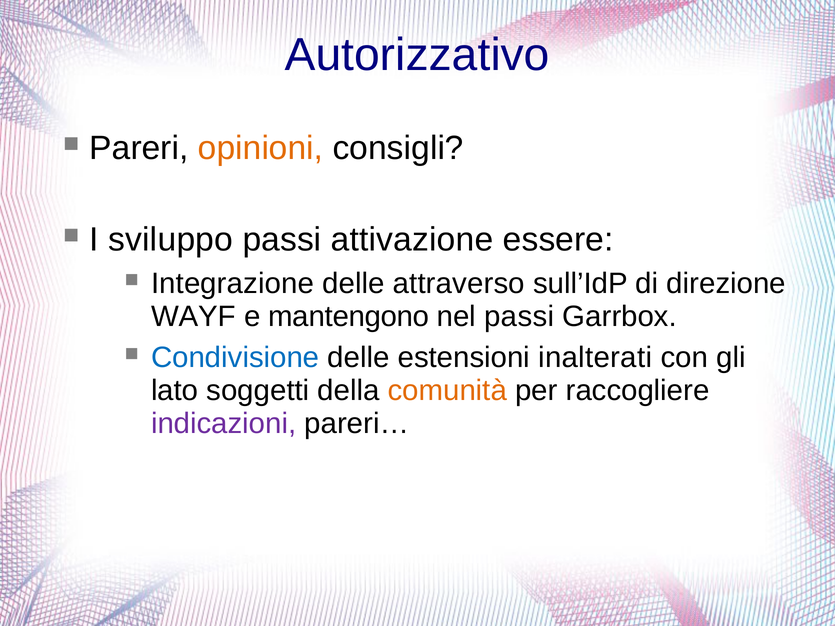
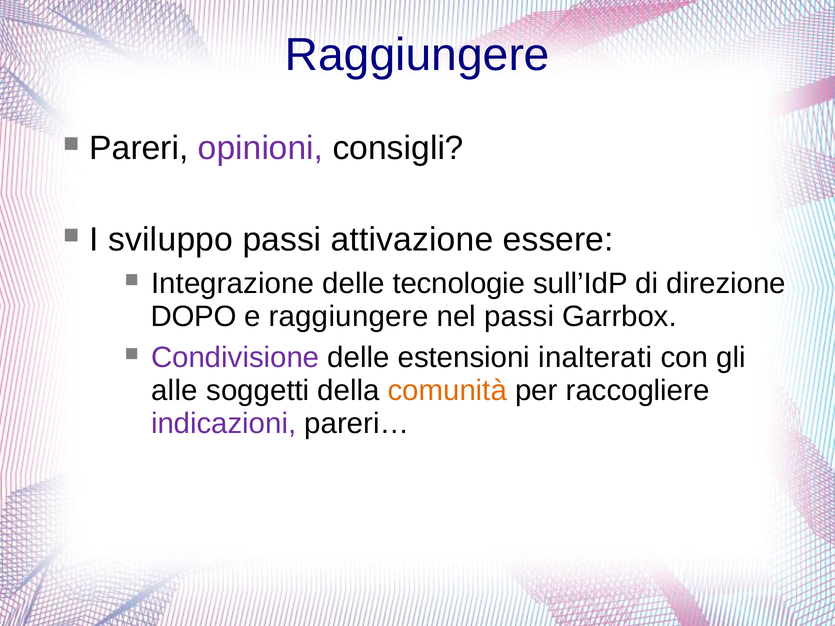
Autorizzativo: Autorizzativo -> Raggiungere (417, 55)
opinioni colour: orange -> purple (261, 148)
attraverso: attraverso -> tecnologie (459, 284)
WAYF: WAYF -> DOPO (194, 316)
e mantengono: mantengono -> raggiungere (348, 316)
Condivisione colour: blue -> purple (235, 358)
lato: lato -> alle (174, 391)
